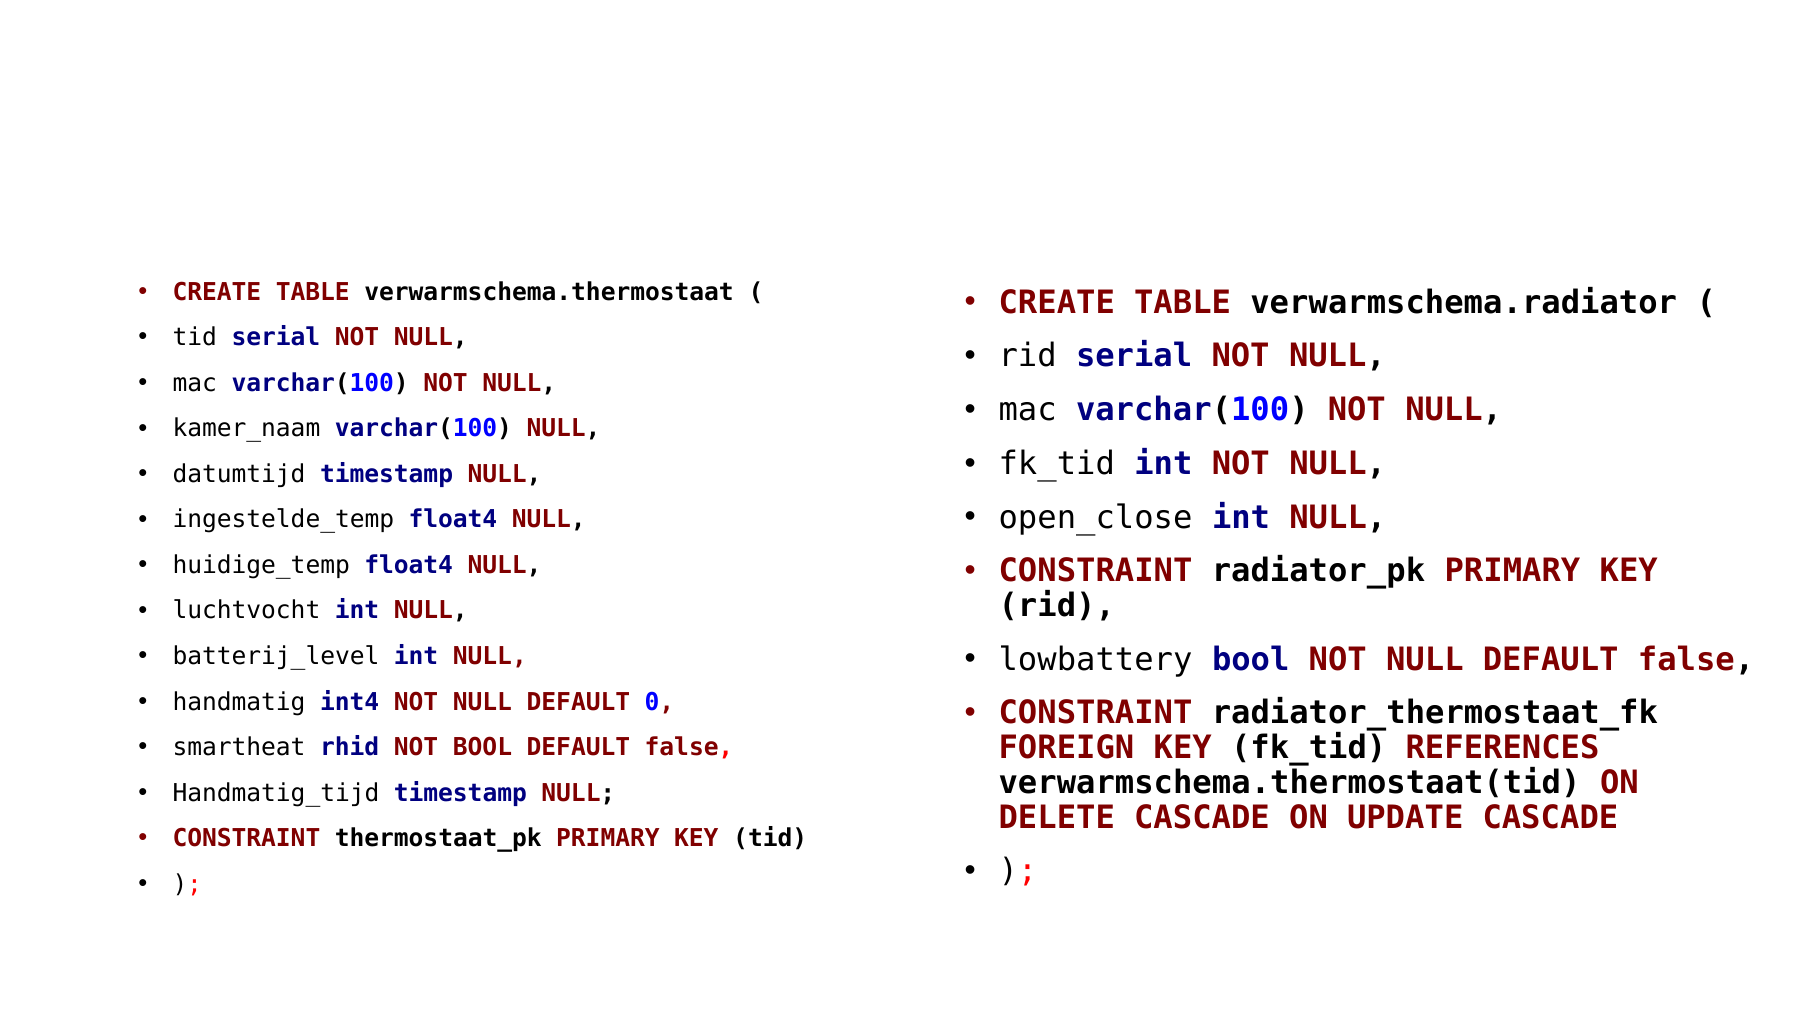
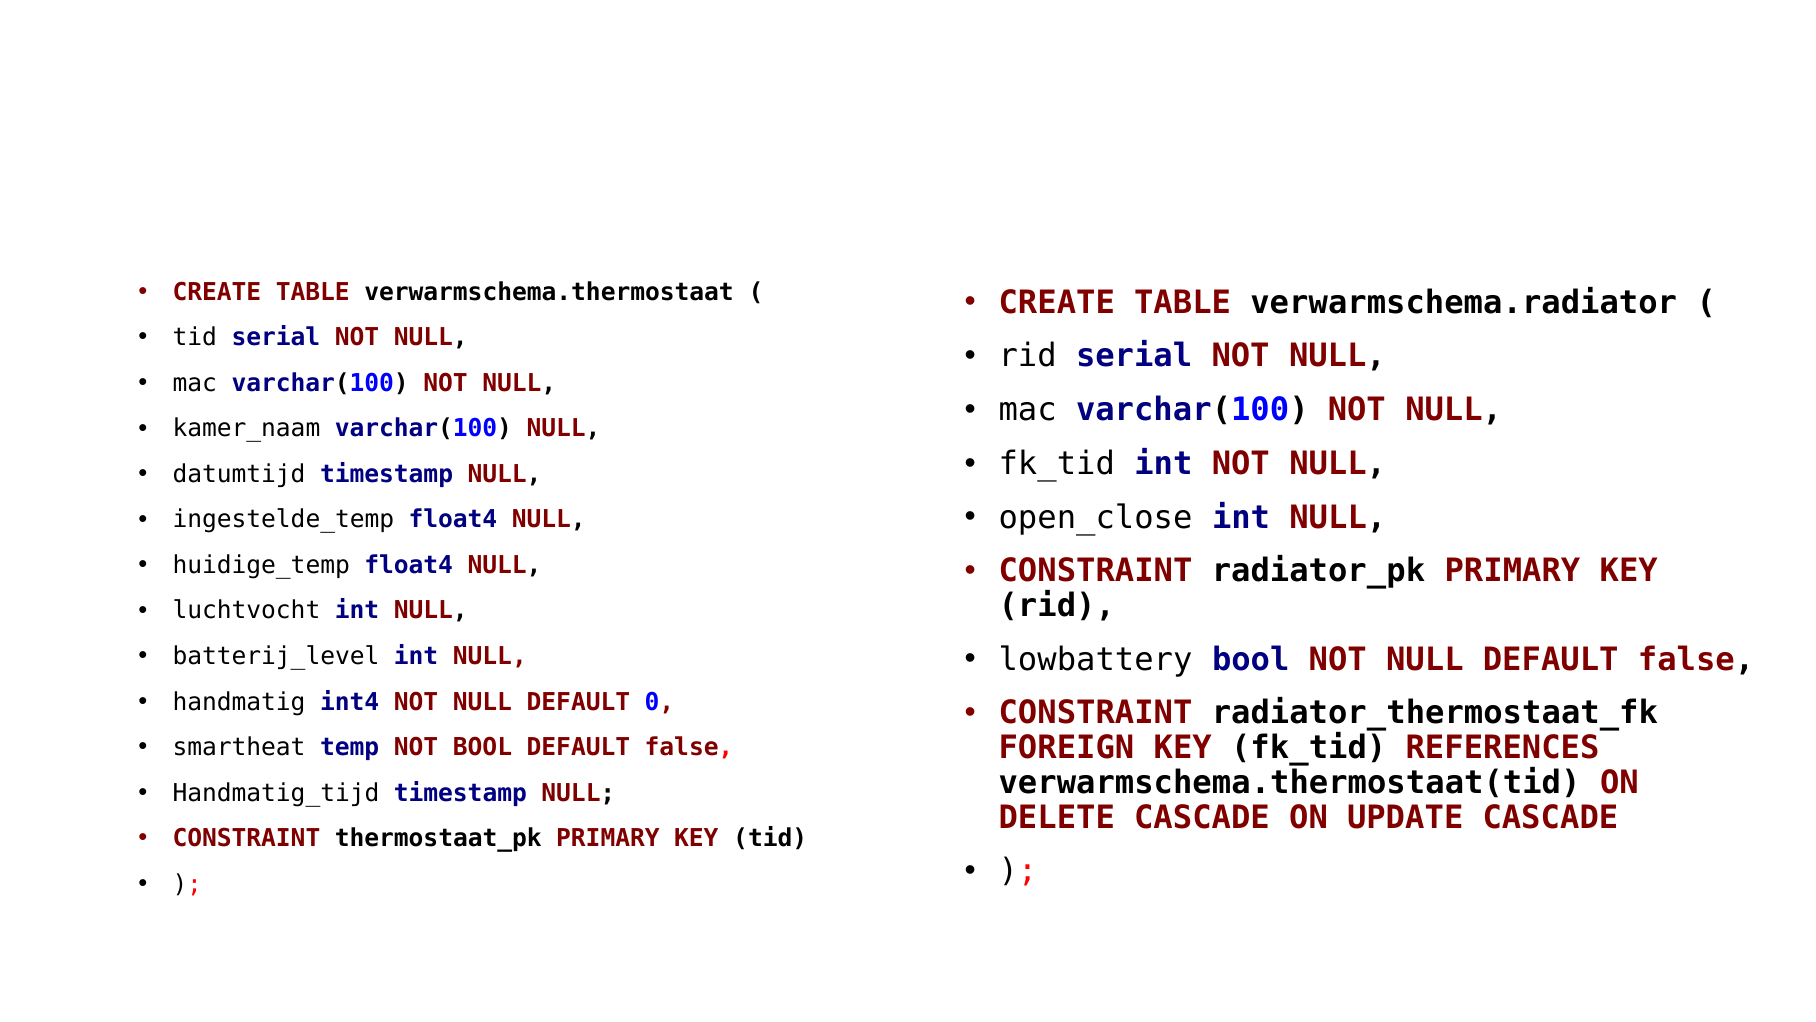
rhid: rhid -> temp (350, 747)
